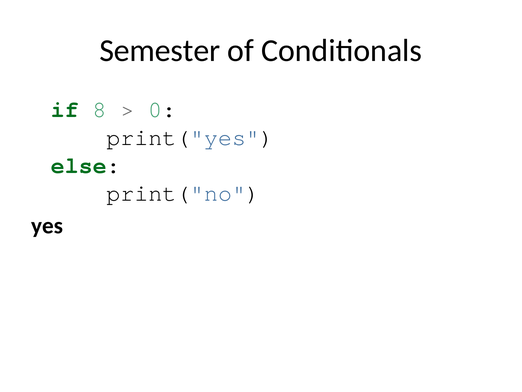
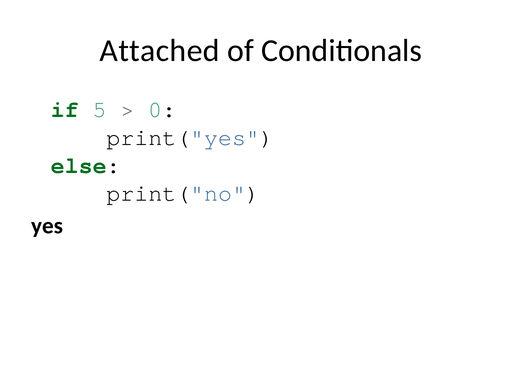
Semester: Semester -> Attached (160, 51)
8: 8 -> 5 (100, 110)
